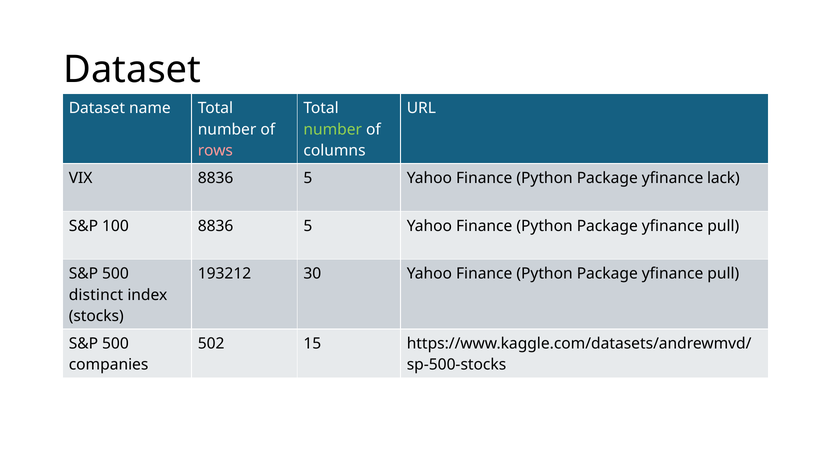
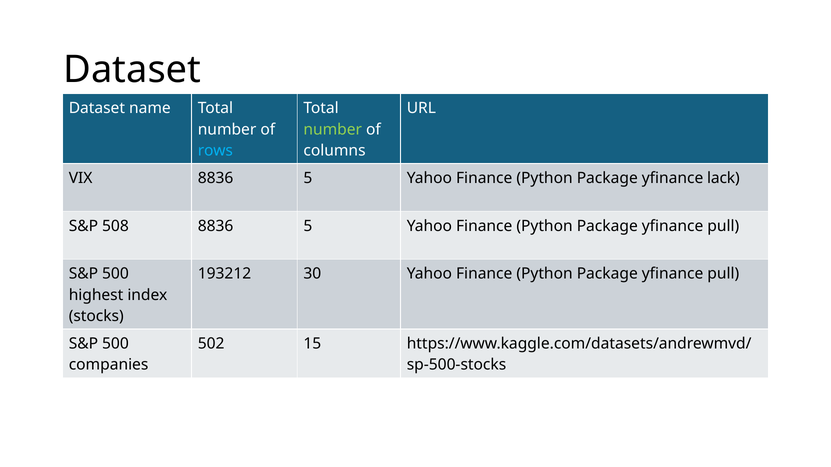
rows colour: pink -> light blue (215, 151)
100: 100 -> 508 (115, 226)
distinct: distinct -> highest (96, 295)
